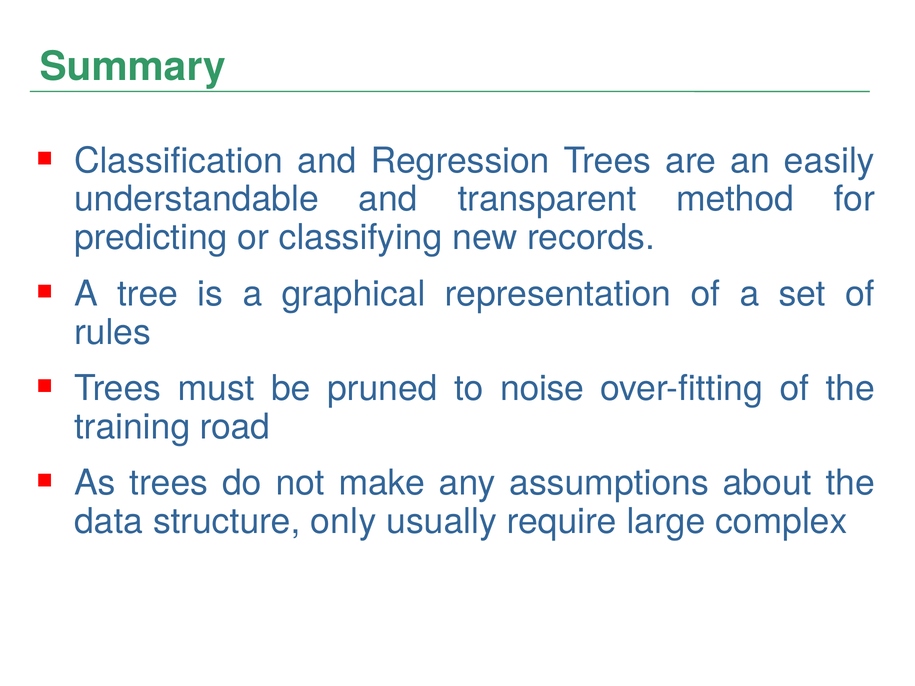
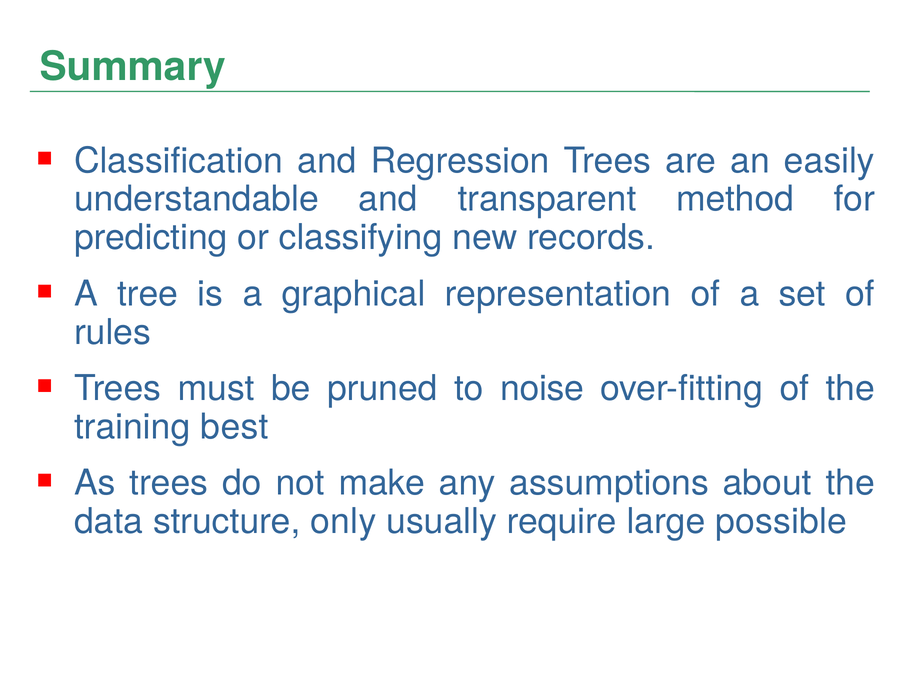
road: road -> best (235, 427)
complex: complex -> possible (781, 522)
